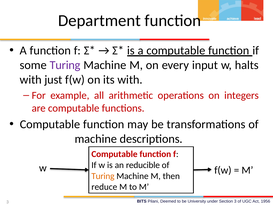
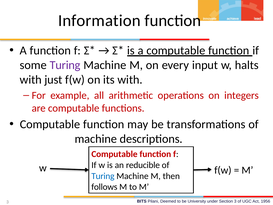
Department: Department -> Information (99, 21)
Turing colour: orange -> blue (103, 176)
reduce: reduce -> follows (104, 187)
